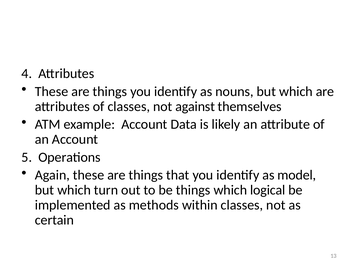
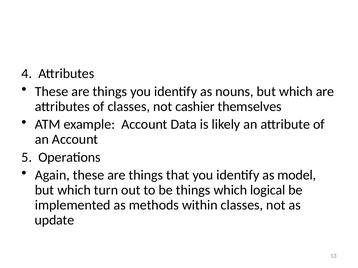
against: against -> cashier (195, 107)
certain: certain -> update (54, 221)
